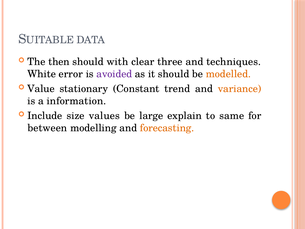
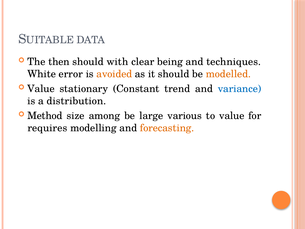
three: three -> being (170, 62)
avoided colour: purple -> orange (114, 74)
variance colour: orange -> blue (240, 89)
information: information -> distribution (76, 101)
Include: Include -> Method (45, 116)
values: values -> among (104, 116)
explain: explain -> various (185, 116)
to same: same -> value (232, 116)
between: between -> requires (47, 128)
